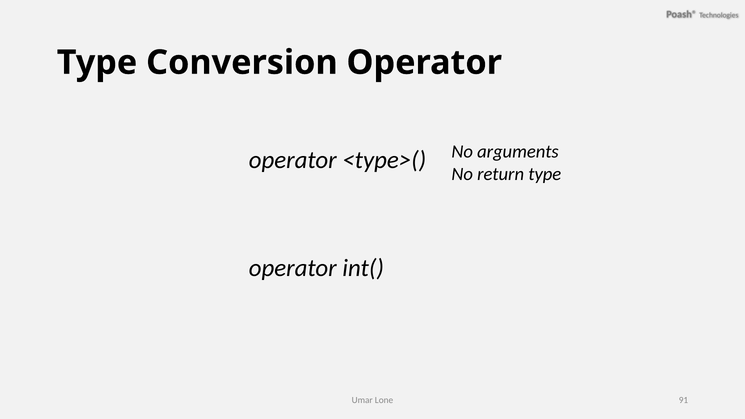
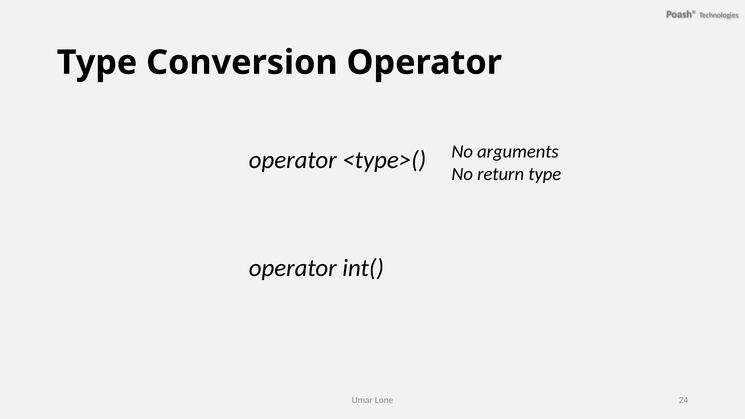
91: 91 -> 24 (683, 400)
